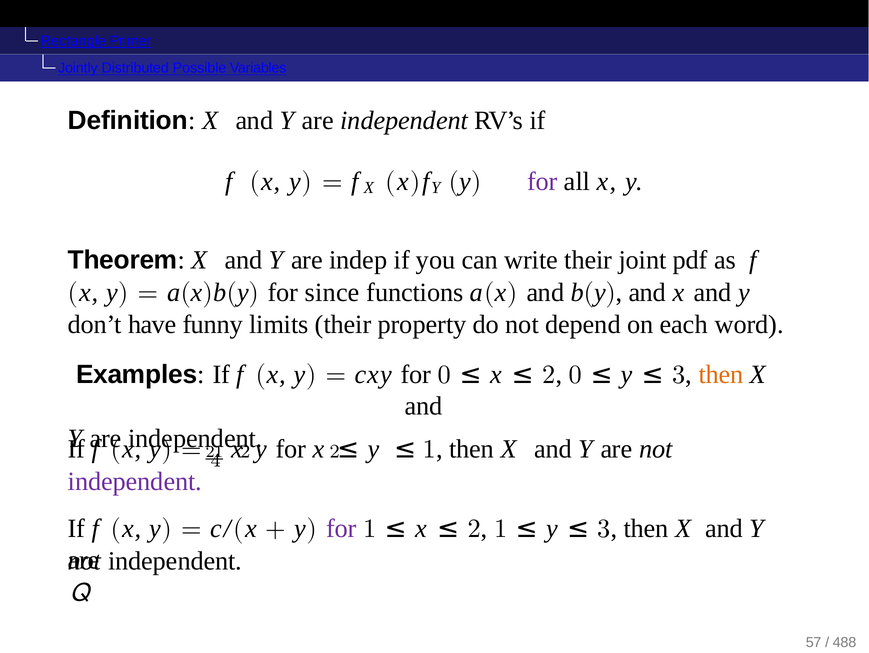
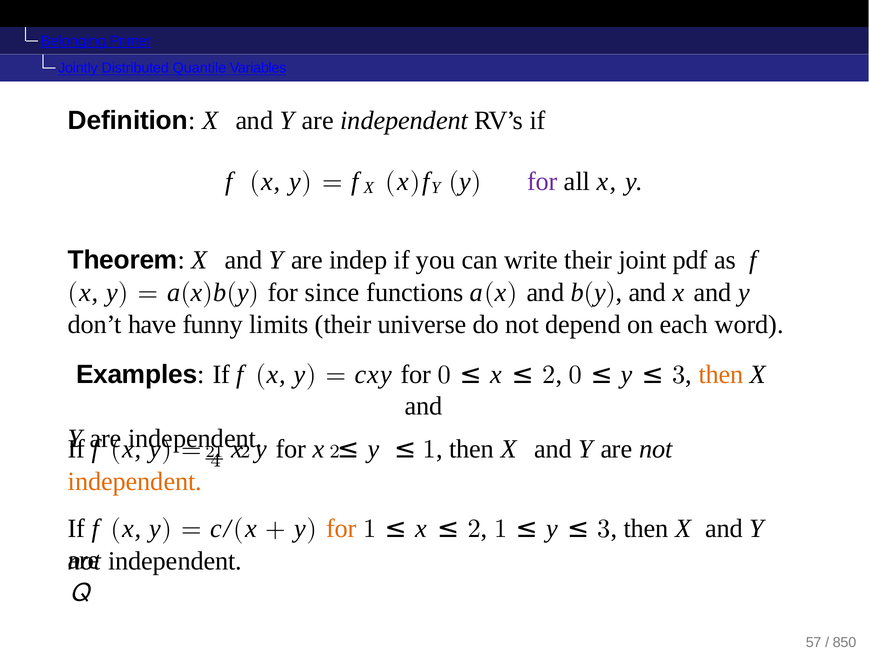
Rectangle: Rectangle -> Belonging (73, 41)
Possible: Possible -> Quantile (199, 68)
property: property -> universe (422, 324)
independent colour: purple -> orange (135, 481)
for colour: purple -> orange (341, 528)
488: 488 -> 850 (844, 642)
